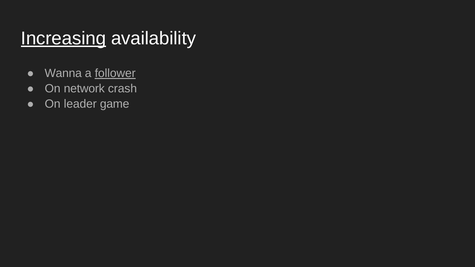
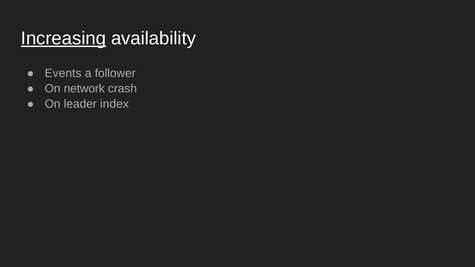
Wanna: Wanna -> Events (63, 73)
follower underline: present -> none (115, 73)
game: game -> index (114, 104)
